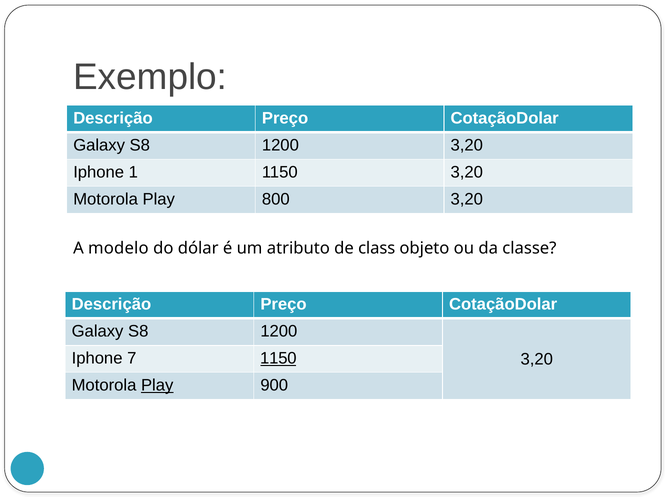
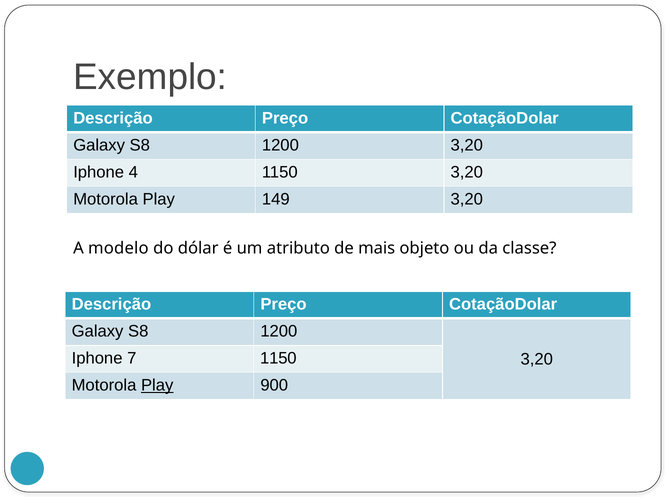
1: 1 -> 4 (133, 172)
800: 800 -> 149 (276, 199)
class: class -> mais (377, 248)
1150 underline: present -> none (278, 359)
